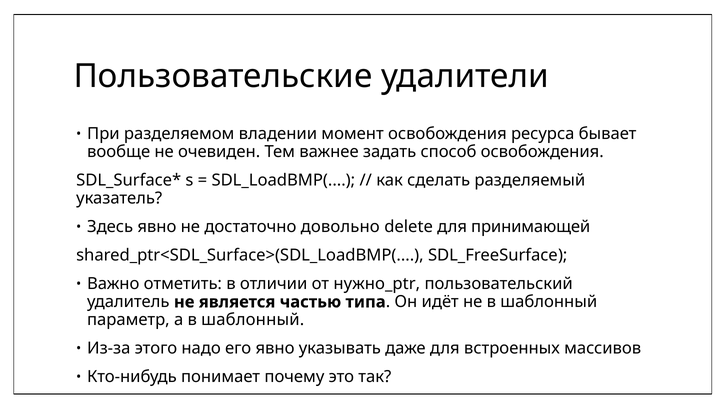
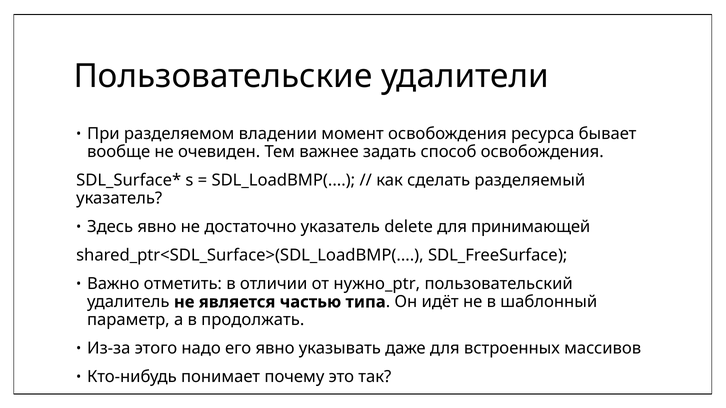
достаточно довольно: довольно -> указатель (340, 227)
а в шаблонный: шаблонный -> продолжать (253, 320)
